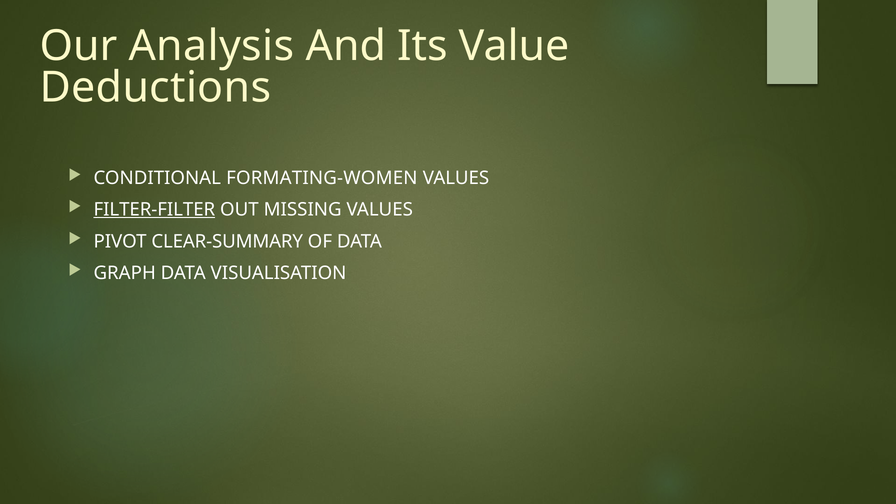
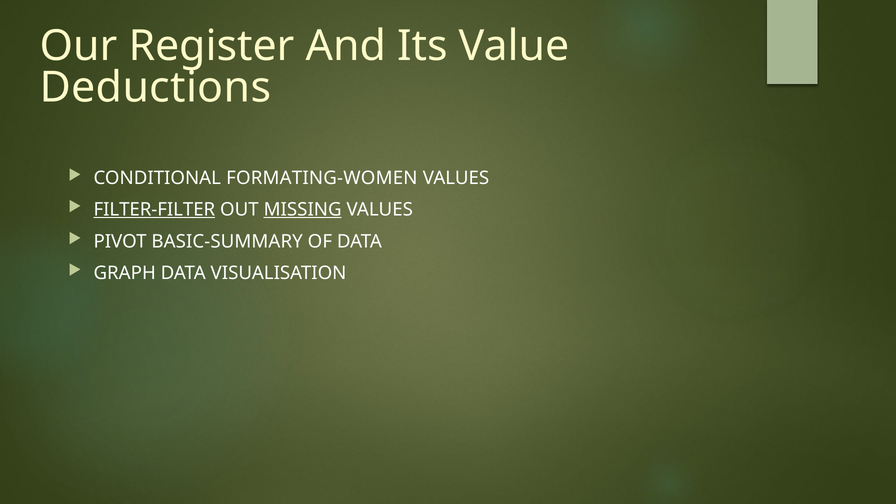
Analysis: Analysis -> Register (212, 46)
MISSING underline: none -> present (303, 210)
CLEAR-SUMMARY: CLEAR-SUMMARY -> BASIC-SUMMARY (227, 241)
